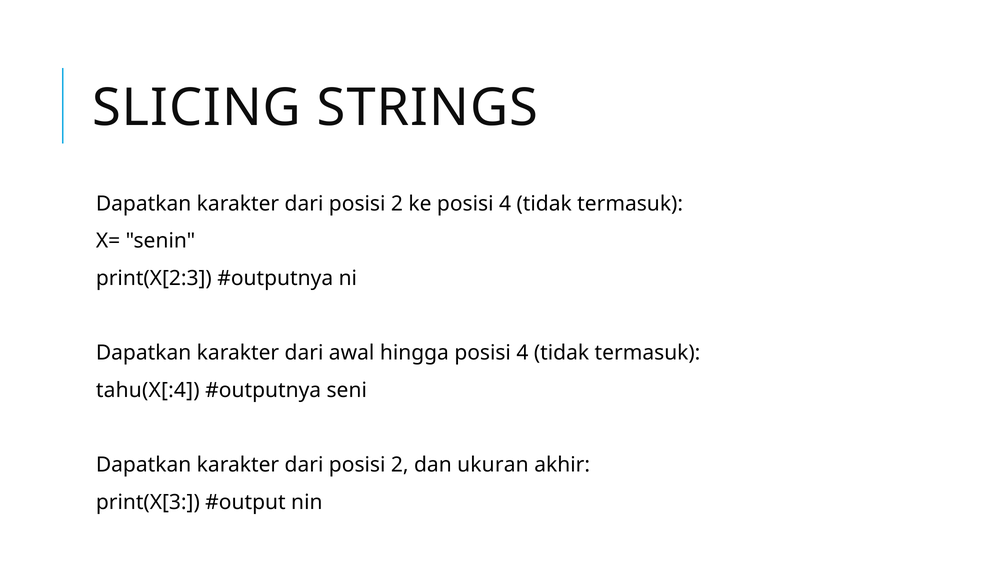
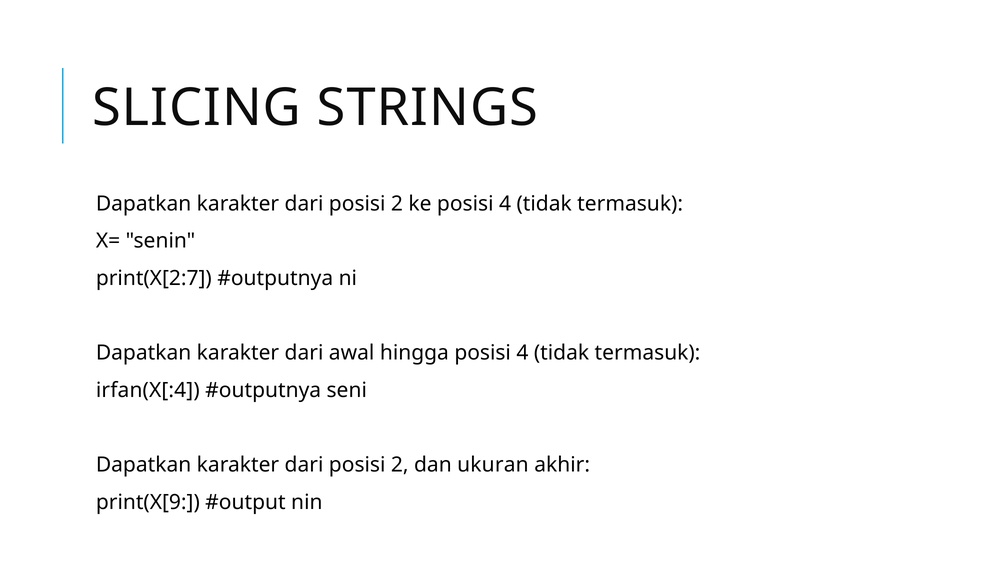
print(X[2:3: print(X[2:3 -> print(X[2:7 (154, 278)
tahu(X[:4: tahu(X[:4 -> irfan(X[:4 (148, 391)
print(X[3: print(X[3 -> print(X[9 (148, 503)
